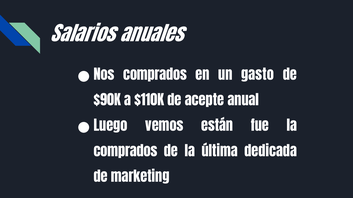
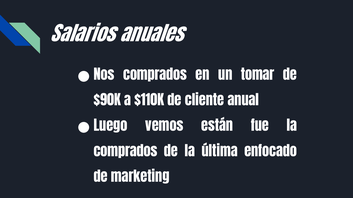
gasto: gasto -> tomar (258, 75)
acepte: acepte -> cliente (204, 101)
dedicada: dedicada -> enfocado (271, 152)
